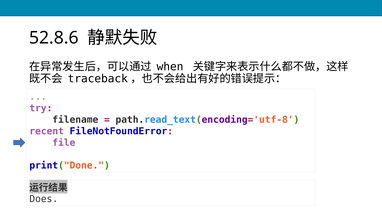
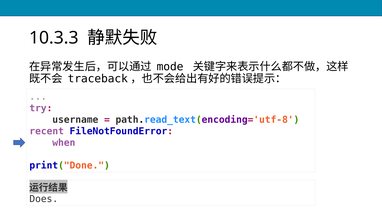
52.8.6: 52.8.6 -> 10.3.3 (54, 38)
when: when -> mode (170, 67)
filename: filename -> username (75, 120)
file: file -> when (64, 143)
